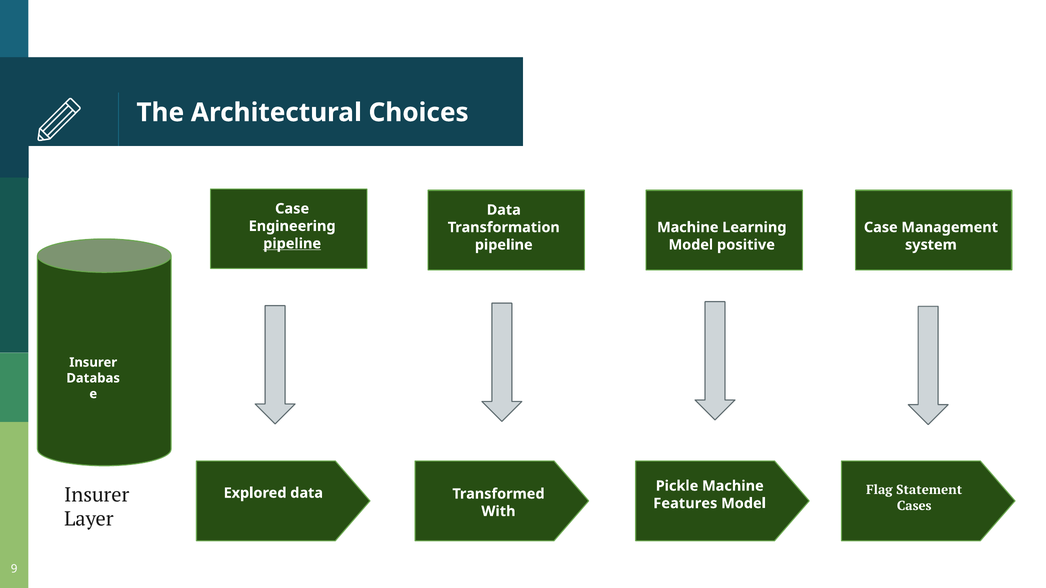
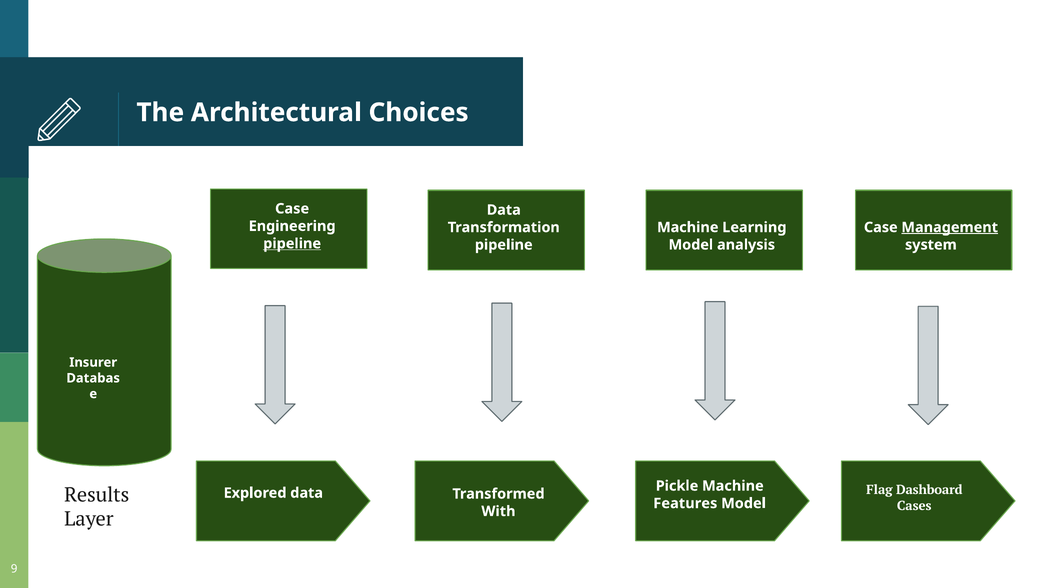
Management underline: none -> present (950, 228)
positive: positive -> analysis (746, 245)
Statement: Statement -> Dashboard (929, 490)
Insurer: Insurer -> Results (97, 495)
